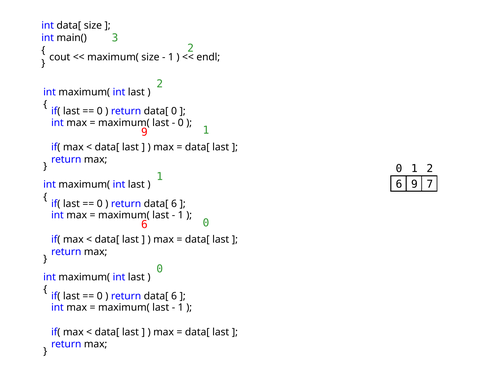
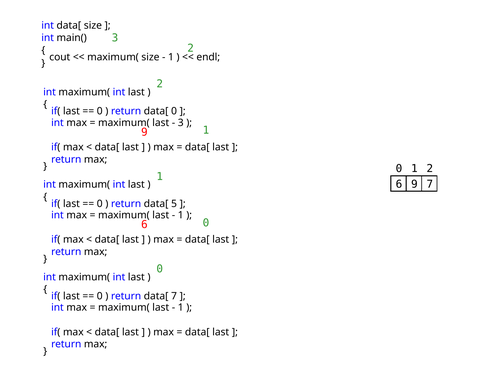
0: 0 -> 3 (181, 123)
6: 6 -> 5 (174, 204)
6: 6 -> 7 (174, 296)
